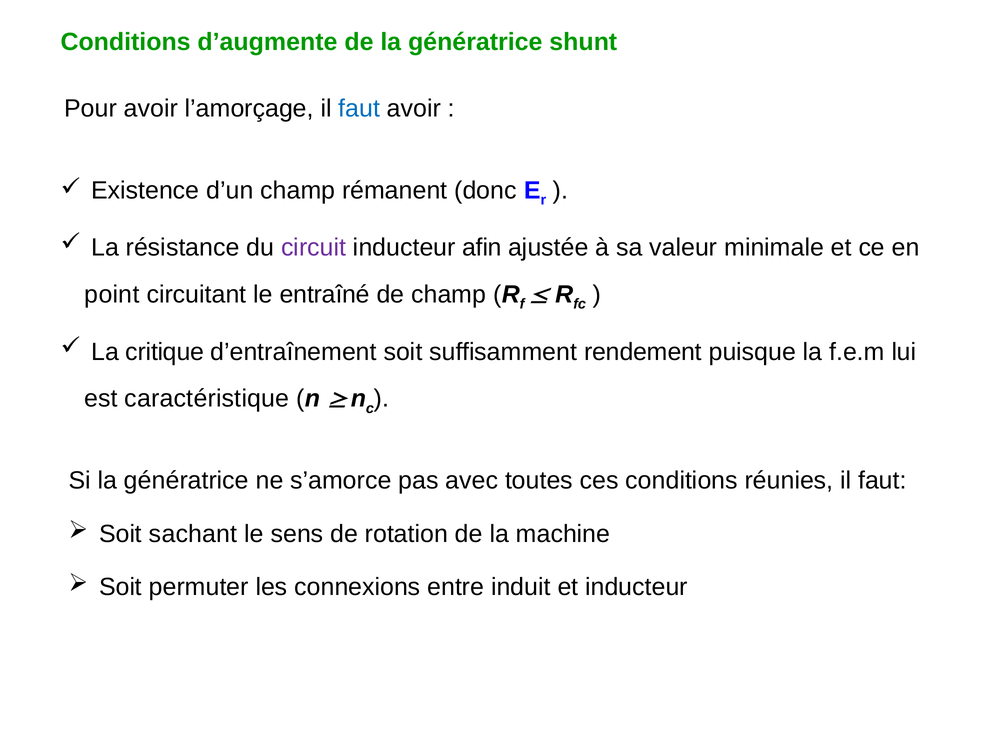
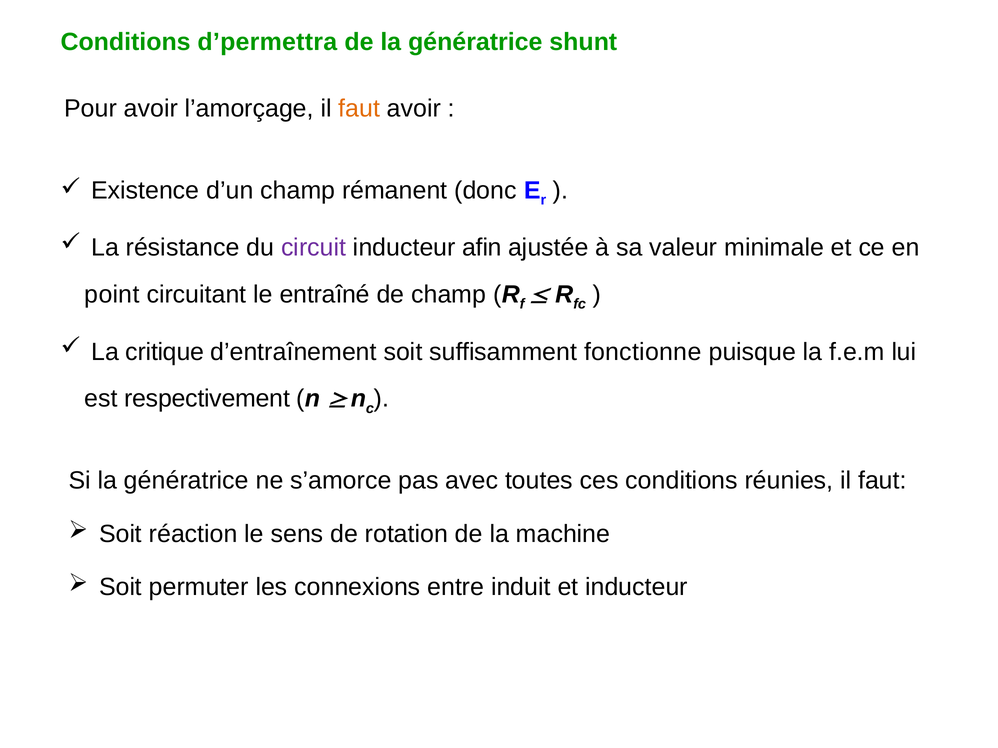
d’augmente: d’augmente -> d’permettra (267, 42)
faut colour: blue -> orange (359, 108)
rendement: rendement -> fonctionne (643, 352)
caractéristique: caractéristique -> respectivement (207, 399)
sachant: sachant -> réaction (193, 534)
